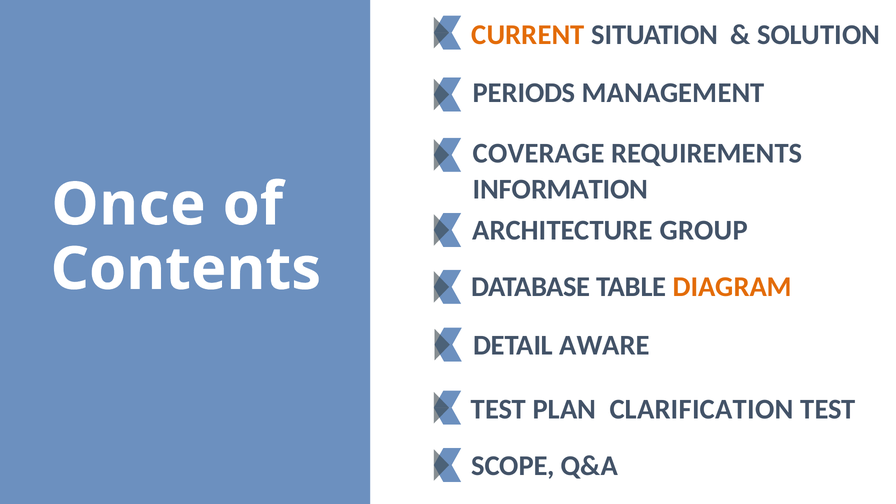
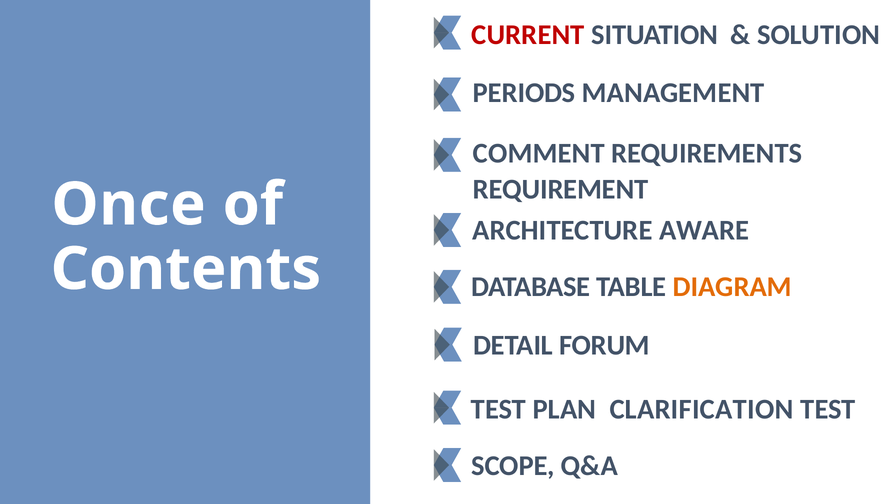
CURRENT colour: orange -> red (528, 35)
COVERAGE: COVERAGE -> COMMENT (539, 153)
INFORMATION: INFORMATION -> REQUIREMENT (561, 189)
GROUP: GROUP -> AWARE (704, 230)
AWARE: AWARE -> FORUM (605, 345)
